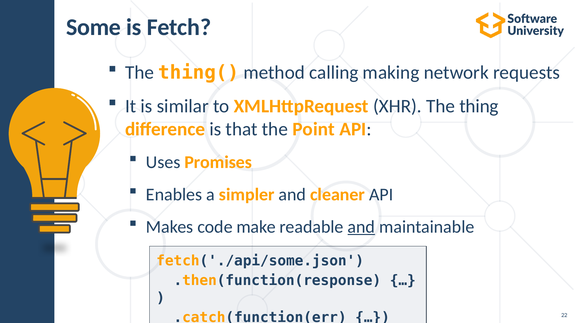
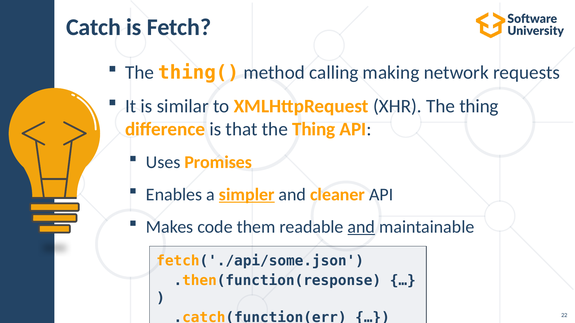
Some: Some -> Catch (94, 27)
that the Point: Point -> Thing (314, 129)
simpler underline: none -> present (247, 195)
make: make -> them (256, 227)
